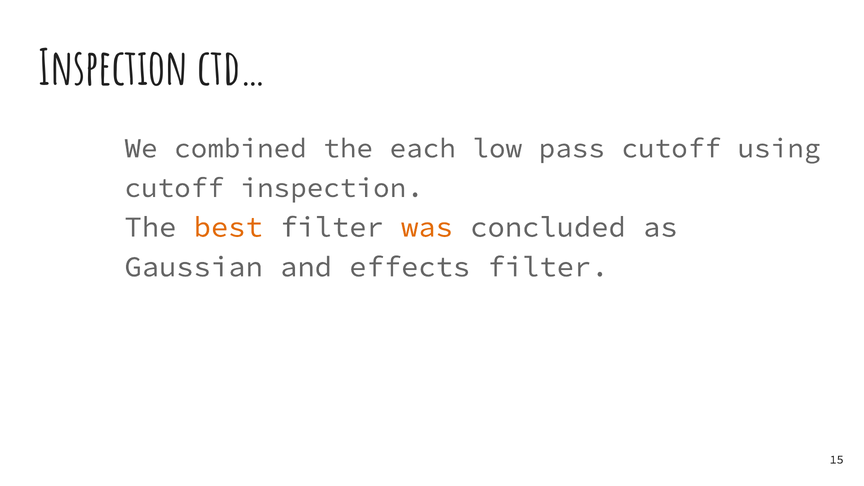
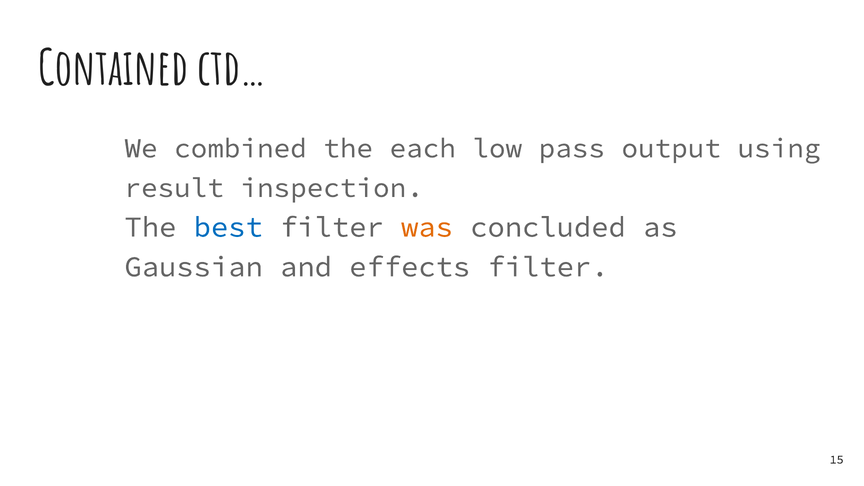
Inspection: Inspection -> Contained (113, 69)
pass cutoff: cutoff -> output (671, 148)
cutoff: cutoff -> result (174, 188)
best colour: orange -> blue (228, 227)
